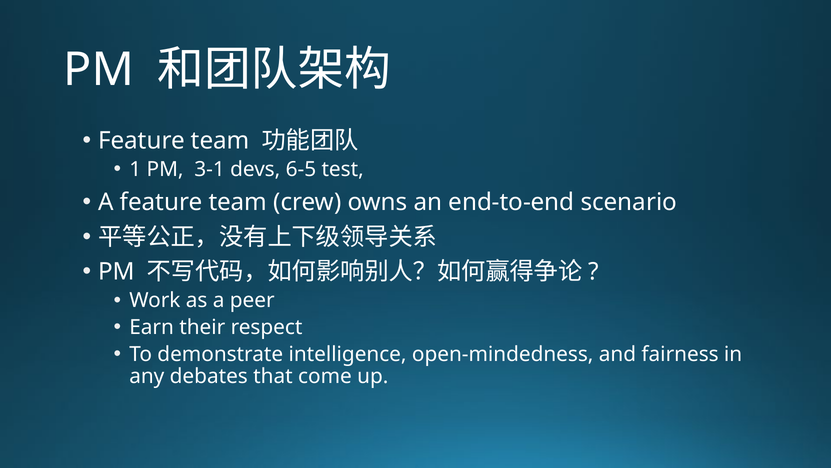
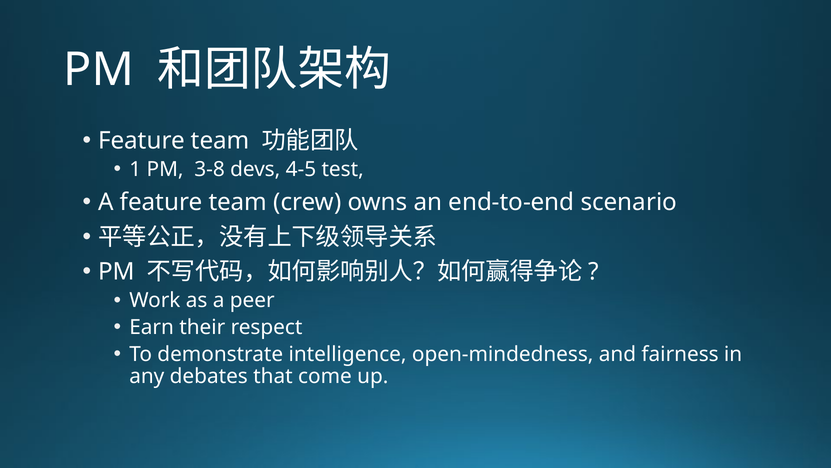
3-1: 3-1 -> 3-8 (210, 169)
6-5: 6-5 -> 4-5 (301, 169)
